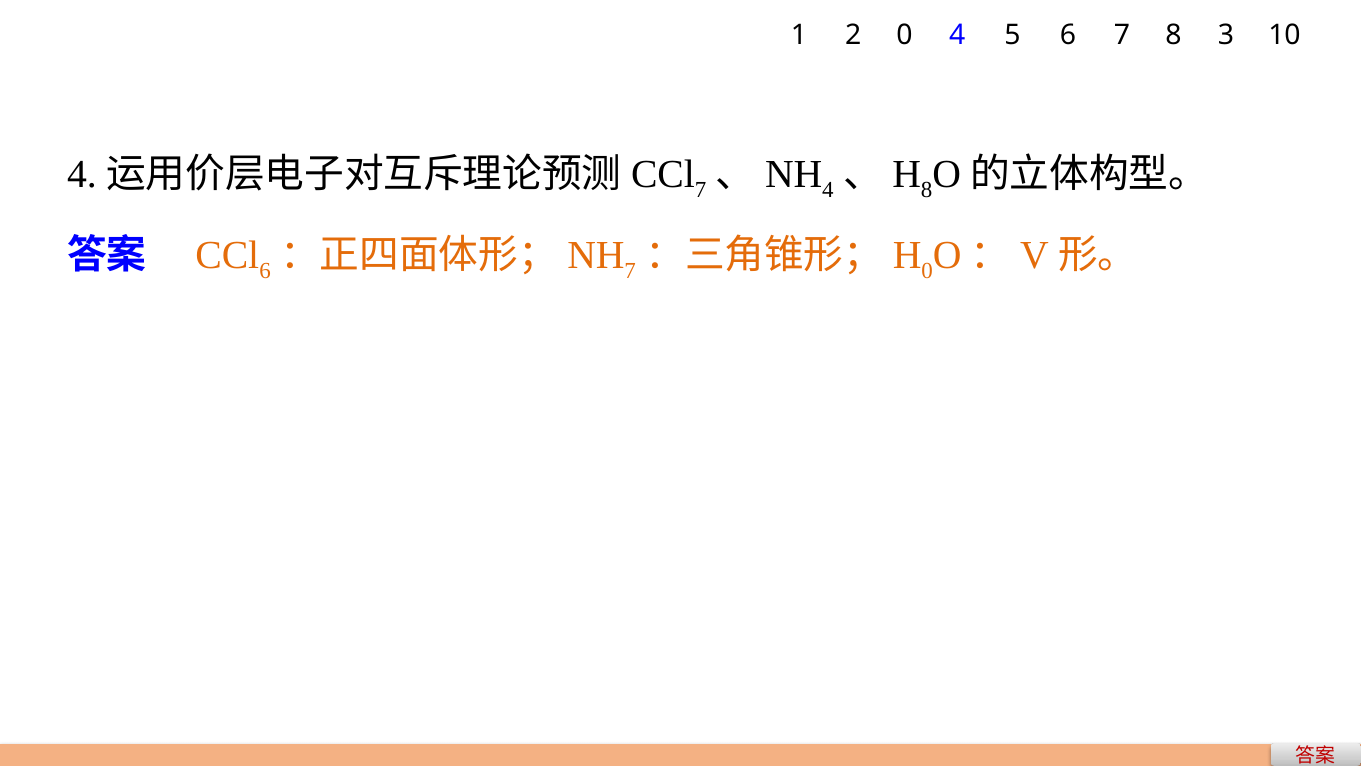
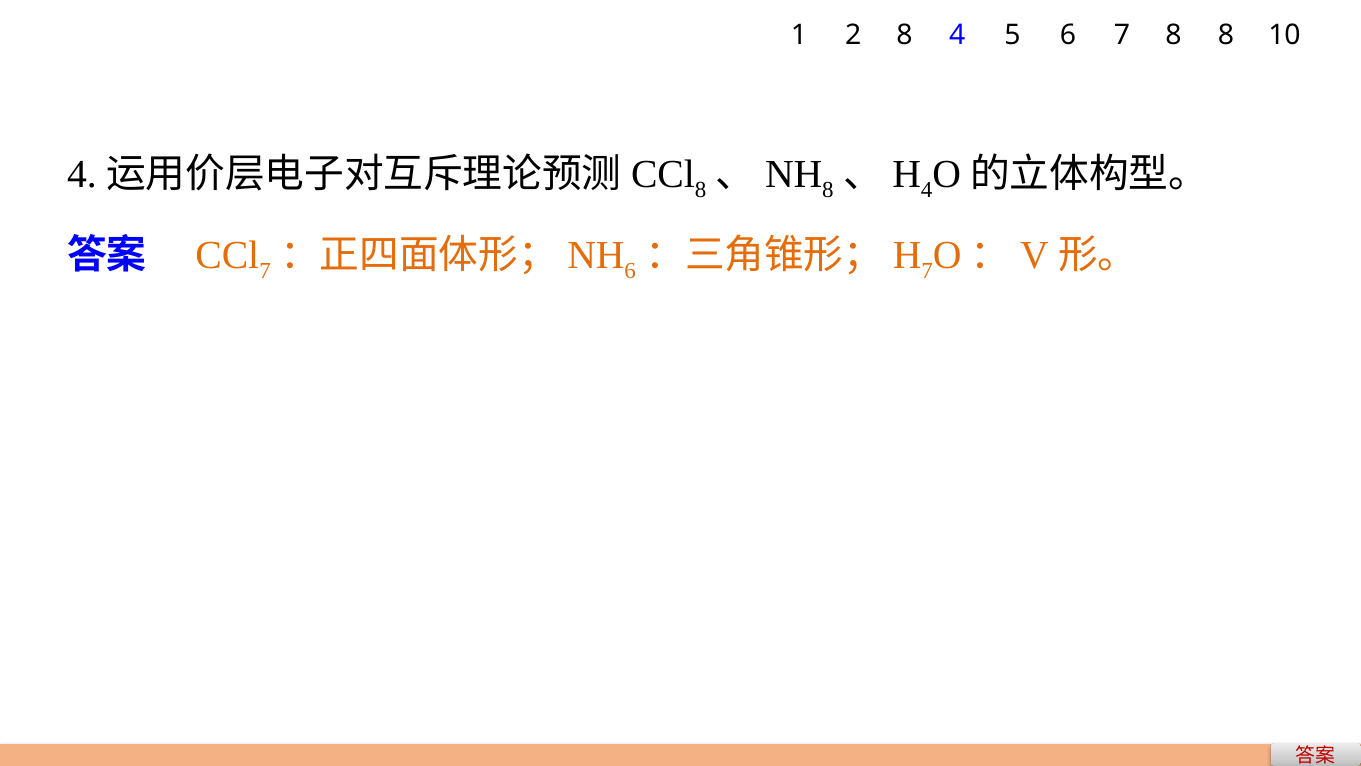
2 0: 0 -> 8 (905, 35)
8 3: 3 -> 8 (1226, 35)
7: 7 -> 8 (701, 190)
4: 4 -> 8 (828, 190)
8: 8 -> 4 (927, 190)
6: 6 -> 7 (265, 271)
7: 7 -> 6 (630, 271)
0: 0 -> 7 (927, 271)
